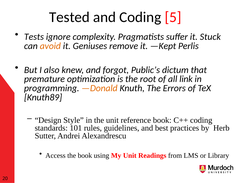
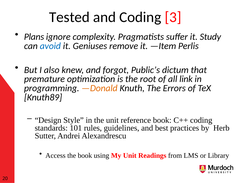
5: 5 -> 3 (173, 17)
Tests: Tests -> Plans (34, 37)
Stuck: Stuck -> Study (210, 37)
avoid colour: orange -> blue (50, 46)
—Kept: —Kept -> —Item (163, 46)
